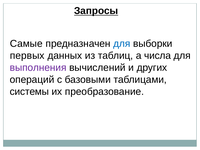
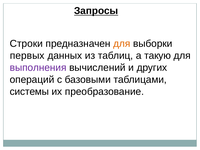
Самые: Самые -> Строки (26, 44)
для colour: blue -> orange (122, 44)
числа: числа -> такую (158, 56)
